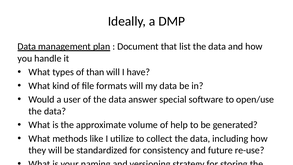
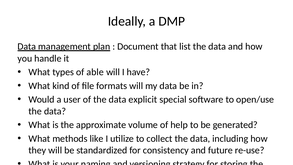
than: than -> able (95, 72)
answer: answer -> explicit (143, 99)
